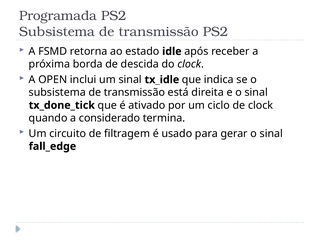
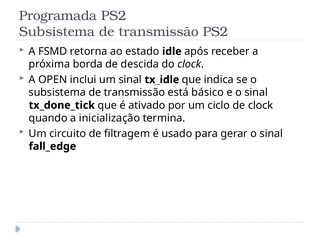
direita: direita -> básico (208, 92)
considerado: considerado -> inicialização (109, 118)
